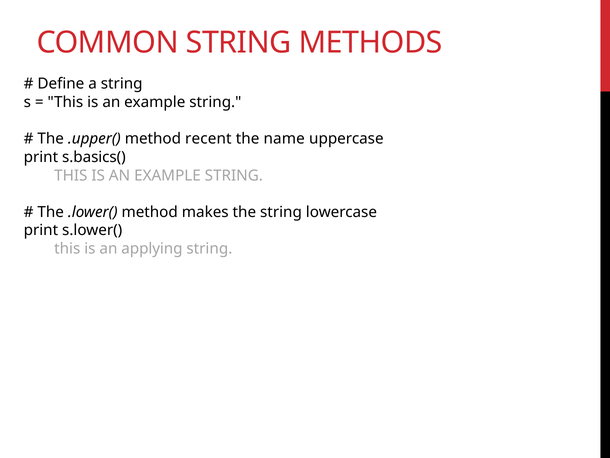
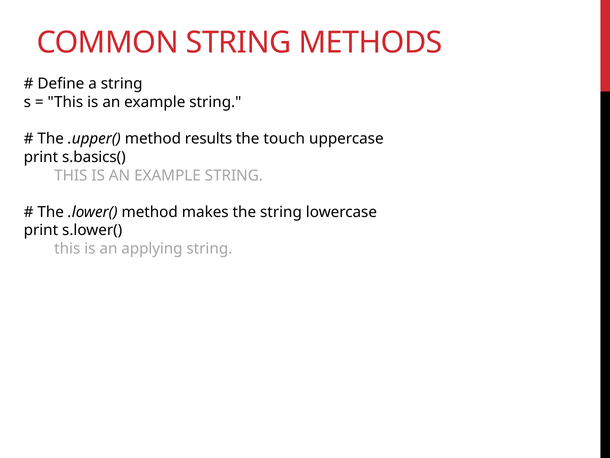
recent: recent -> results (209, 139)
name: name -> touch (284, 139)
